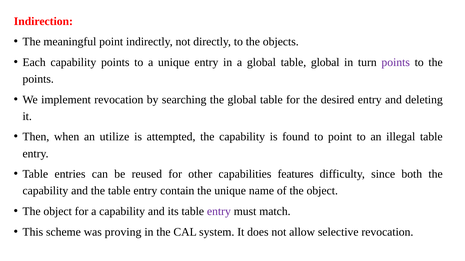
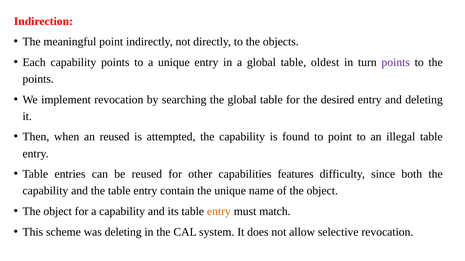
table global: global -> oldest (325, 62)
an utilize: utilize -> reused (115, 137)
entry colour: purple -> orange (219, 212)
was proving: proving -> deleting (123, 232)
